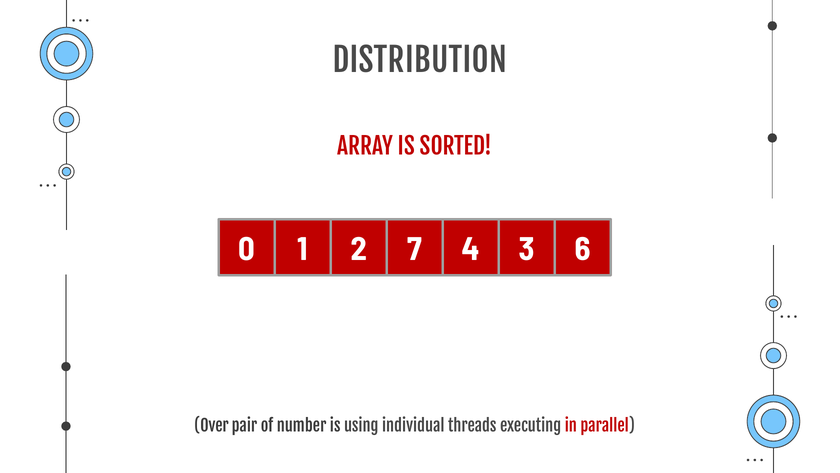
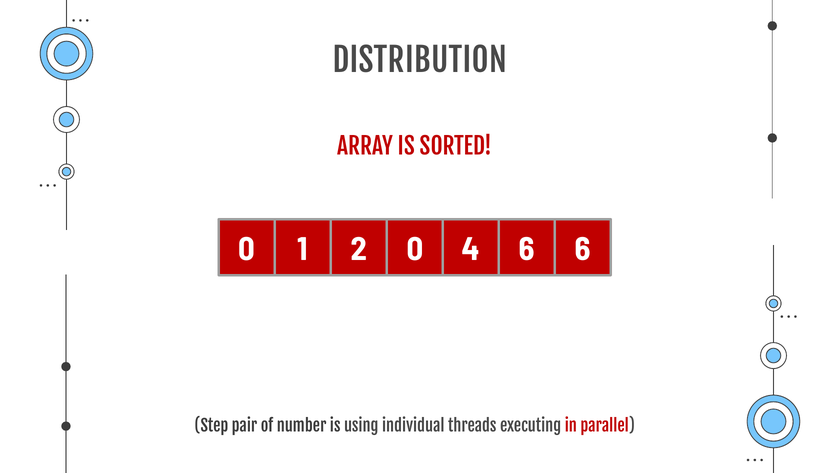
2 7: 7 -> 0 (415, 249)
4 3: 3 -> 6 (527, 249)
Over: Over -> Step (211, 426)
